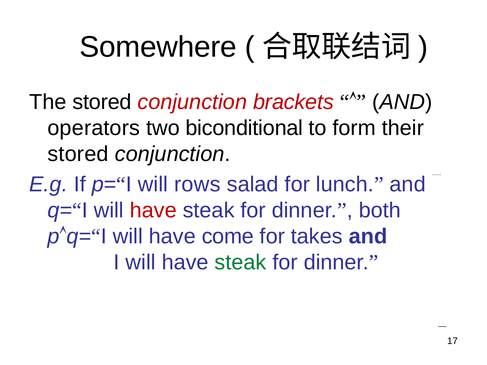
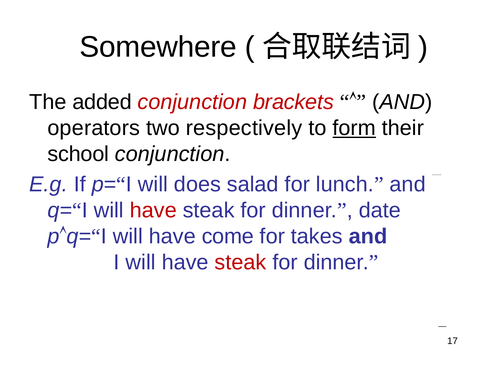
The stored: stored -> added (102, 102)
biconditional: biconditional -> respectively (244, 128)
form underline: none -> present (354, 128)
stored: stored -> school (78, 154)
rows: rows -> does (197, 184)
both: both -> date (380, 210)
steak colour: green -> red (241, 262)
